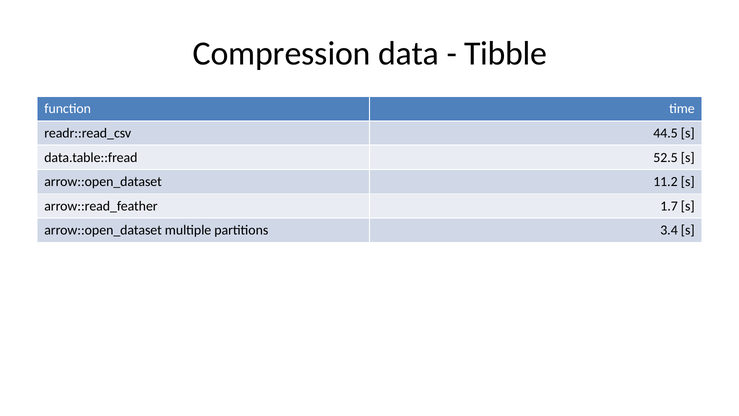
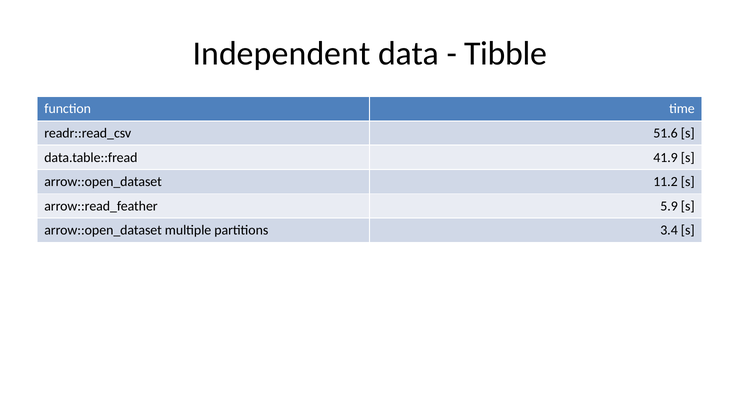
Compression: Compression -> Independent (282, 54)
44.5: 44.5 -> 51.6 (666, 133)
52.5: 52.5 -> 41.9 (666, 157)
1.7: 1.7 -> 5.9 (669, 206)
